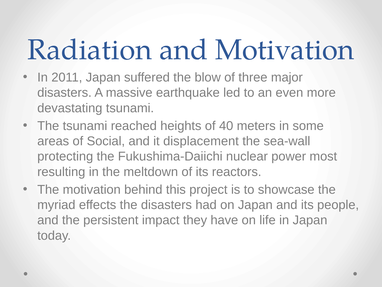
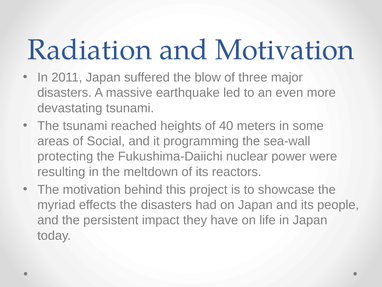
displacement: displacement -> programming (201, 141)
most: most -> were (323, 156)
